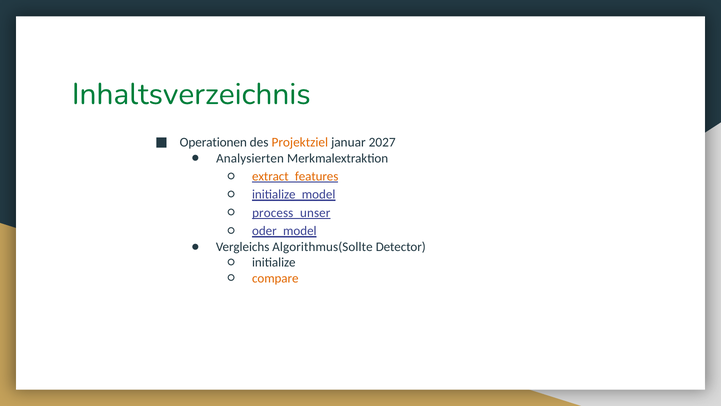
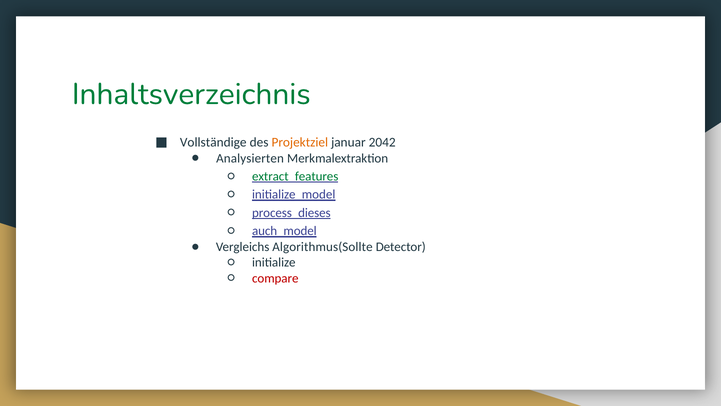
Operationen: Operationen -> Vollständige (213, 142)
2027: 2027 -> 2042 (382, 142)
extract_features colour: orange -> green (295, 176)
process_unser: process_unser -> process_dieses (291, 213)
oder_model: oder_model -> auch_model (284, 231)
compare colour: orange -> red (275, 278)
